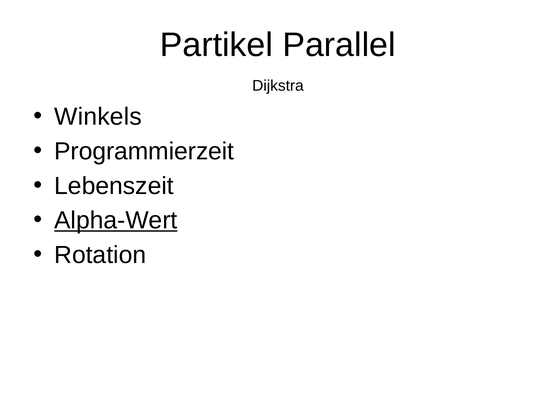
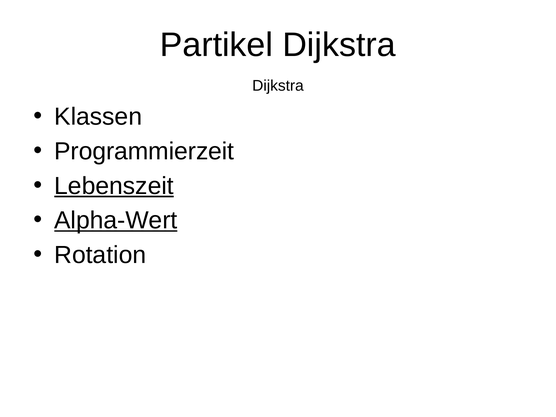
Partikel Parallel: Parallel -> Dijkstra (339, 45)
Winkels: Winkels -> Klassen (98, 117)
Lebenszeit underline: none -> present (114, 186)
